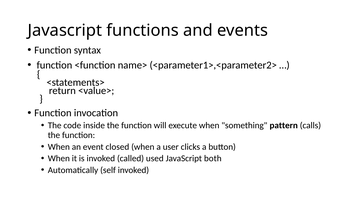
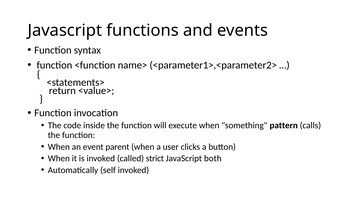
closed: closed -> parent (117, 147)
used: used -> strict (155, 158)
